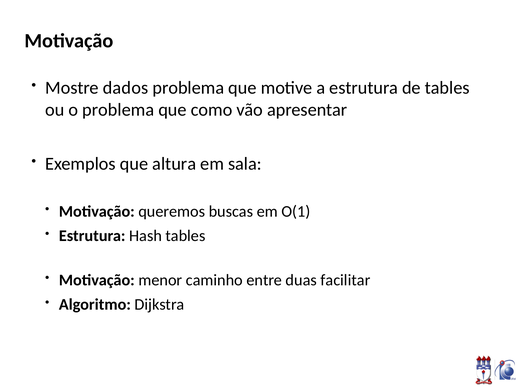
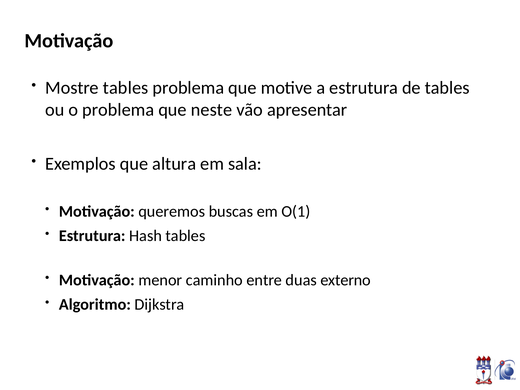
Mostre dados: dados -> tables (126, 88)
como: como -> neste (212, 110)
facilitar: facilitar -> externo (346, 280)
